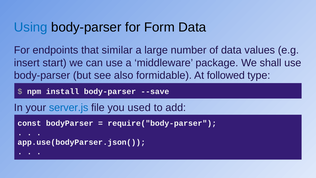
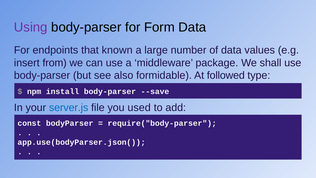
Using colour: blue -> purple (31, 27)
similar: similar -> known (117, 50)
start: start -> from (55, 63)
